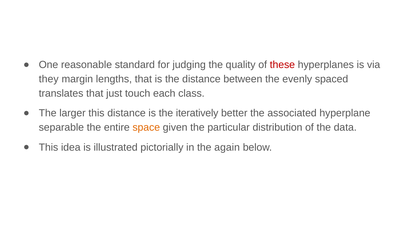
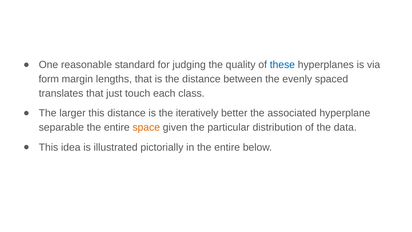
these colour: red -> blue (282, 65)
they: they -> form (49, 79)
in the again: again -> entire (227, 147)
